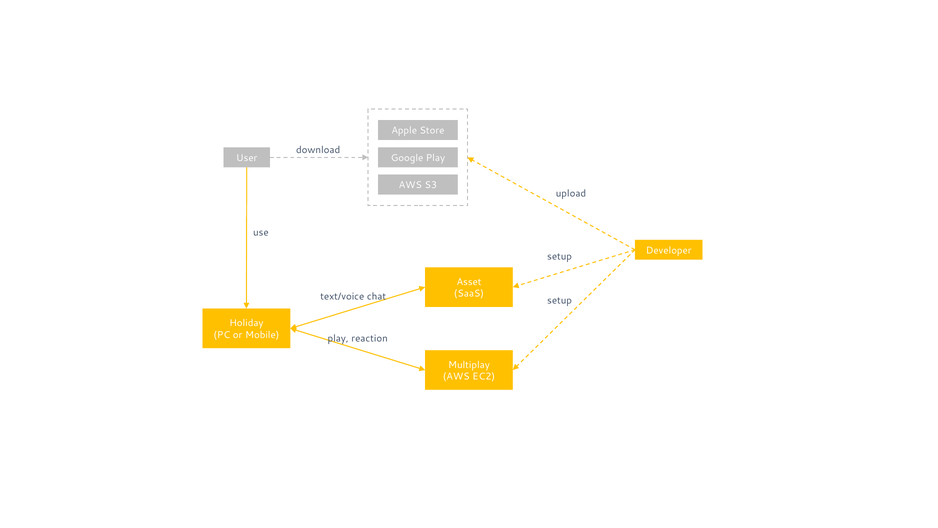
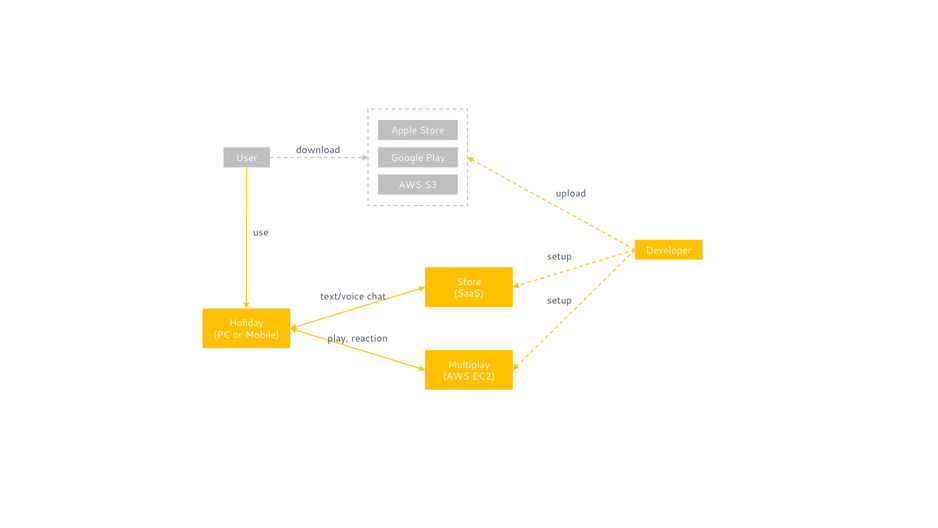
Asset: Asset -> Store (469, 282)
